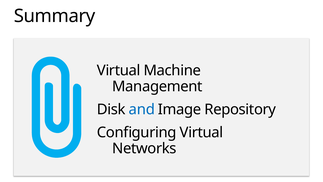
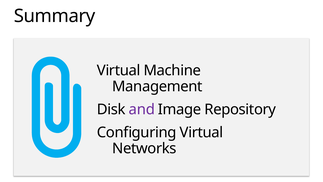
and colour: blue -> purple (142, 109)
